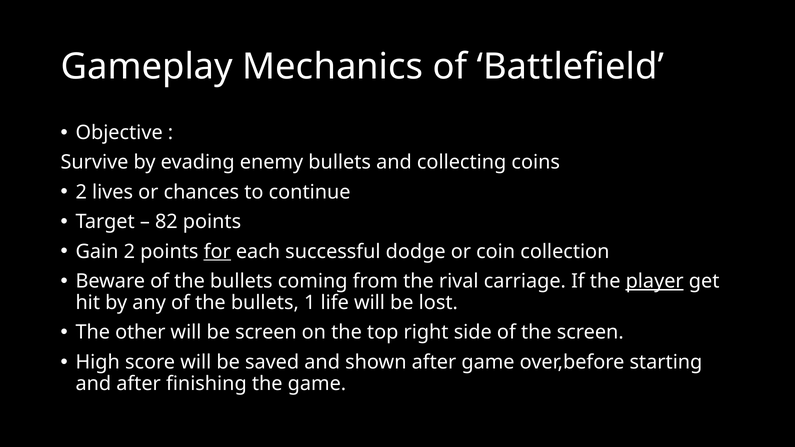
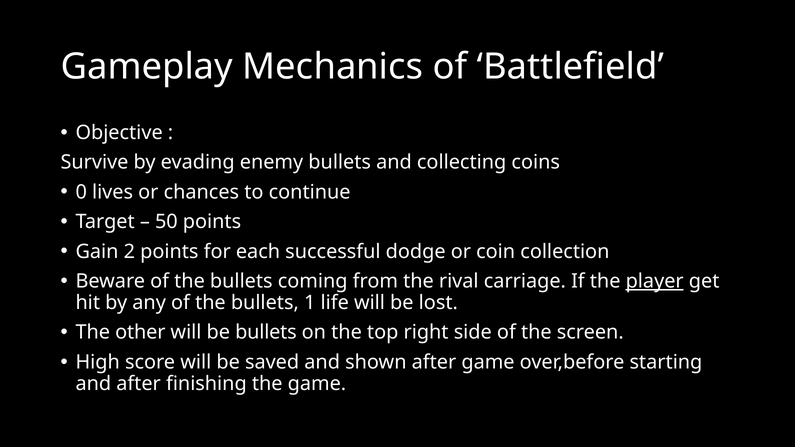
2: 2 -> 0 (81, 192)
82: 82 -> 50 (166, 222)
for underline: present -> none (217, 252)
be screen: screen -> bullets (266, 333)
